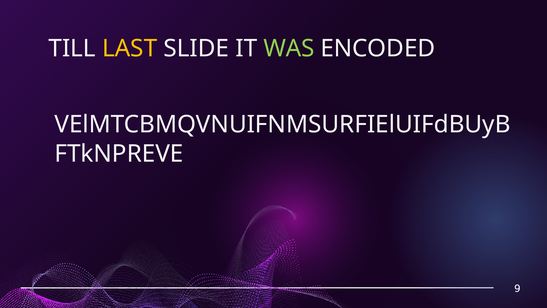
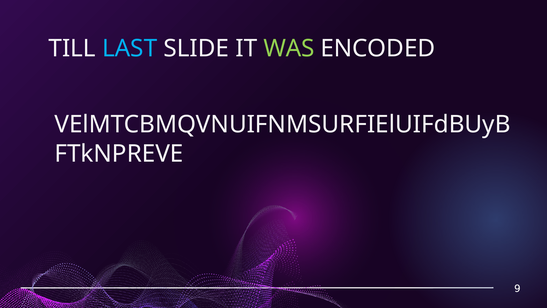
LAST colour: yellow -> light blue (130, 48)
